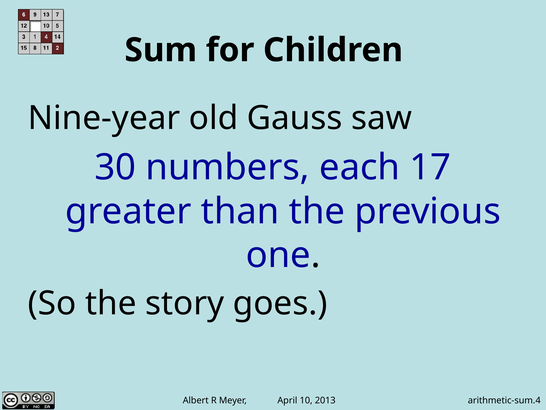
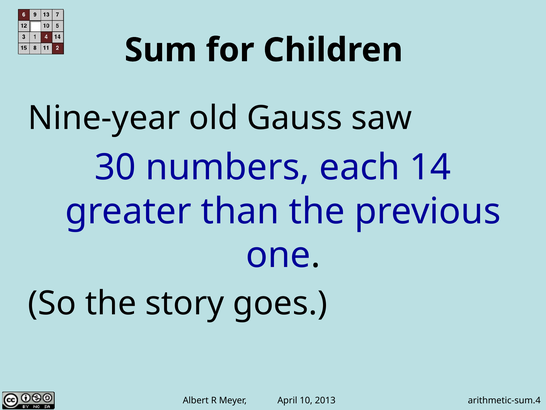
17: 17 -> 14 (430, 167)
